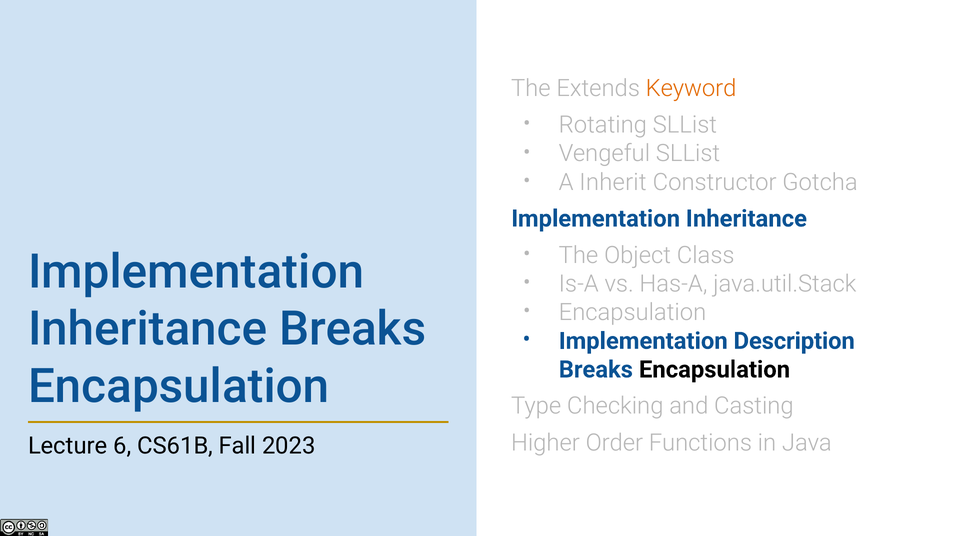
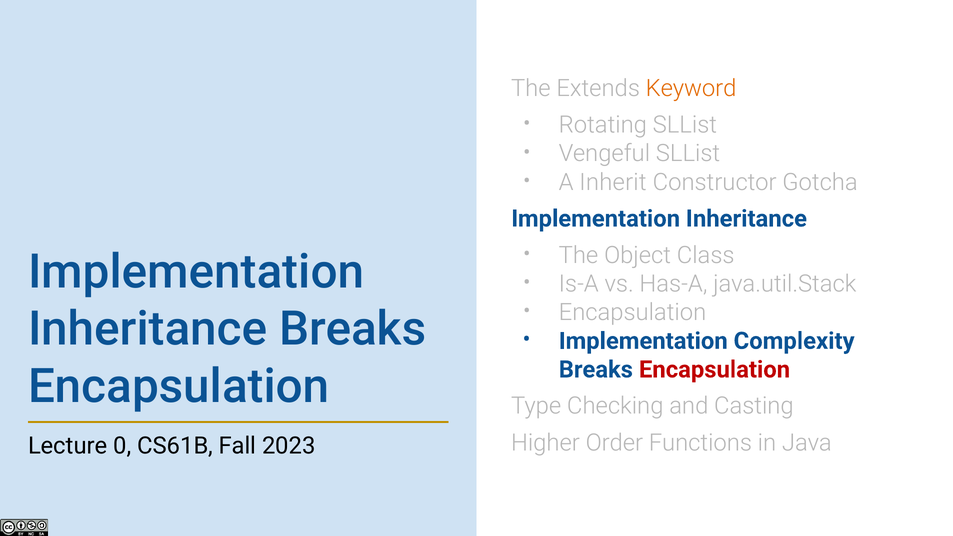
Description: Description -> Complexity (794, 341)
Encapsulation colour: black -> red (715, 370)
6: 6 -> 0 (122, 446)
